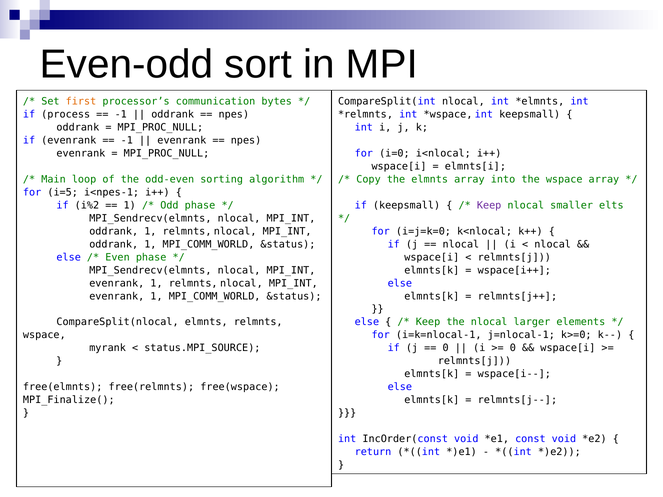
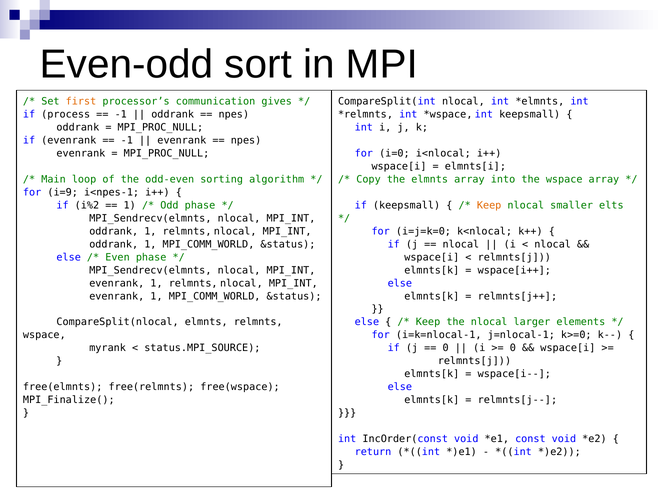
bytes: bytes -> gives (277, 101)
i=5: i=5 -> i=9 (63, 192)
Keep colour: purple -> orange (489, 205)
